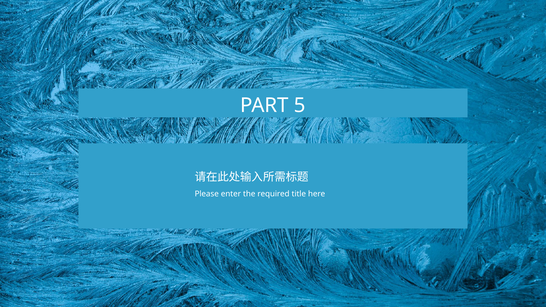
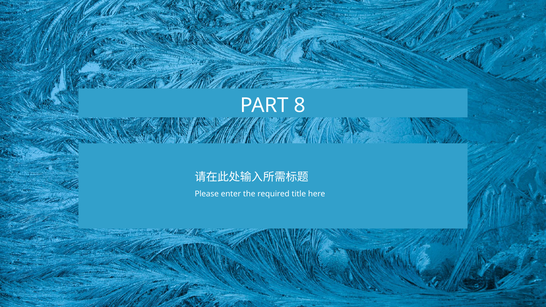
5: 5 -> 8 (300, 105)
